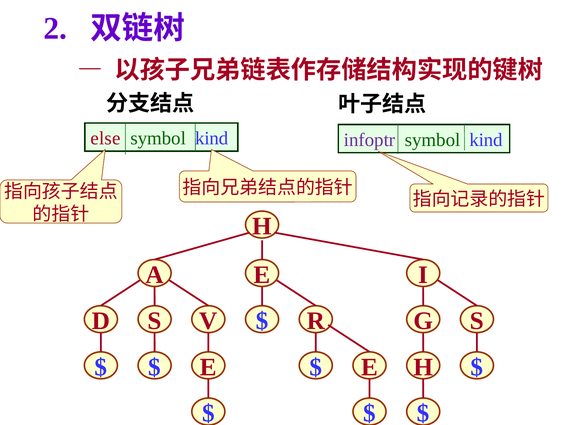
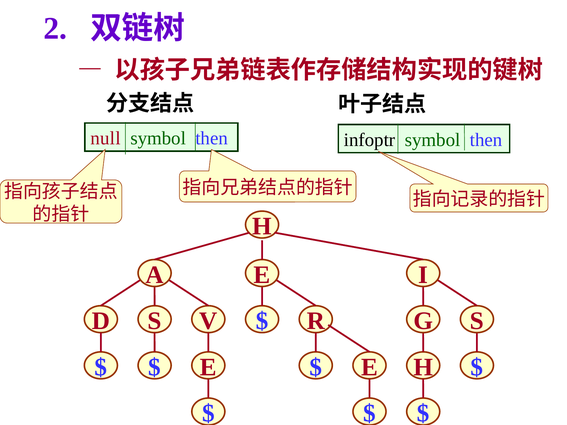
else: else -> null (106, 139)
kind: kind -> then (212, 139)
infoptr colour: purple -> black (370, 140)
kind: kind -> then (486, 140)
